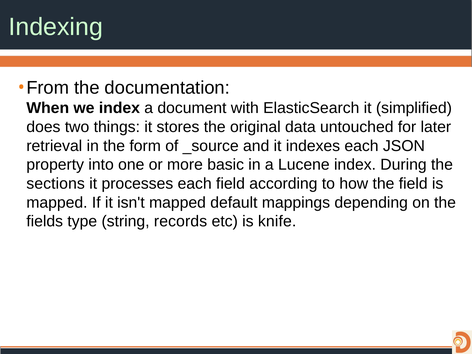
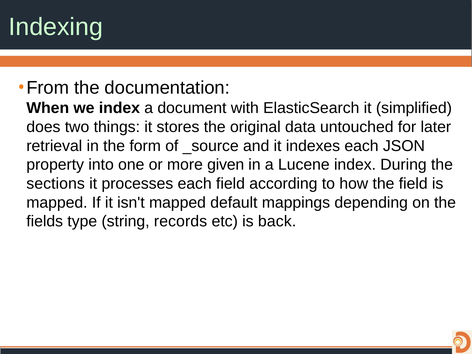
basic: basic -> given (226, 165)
knife: knife -> back (277, 221)
